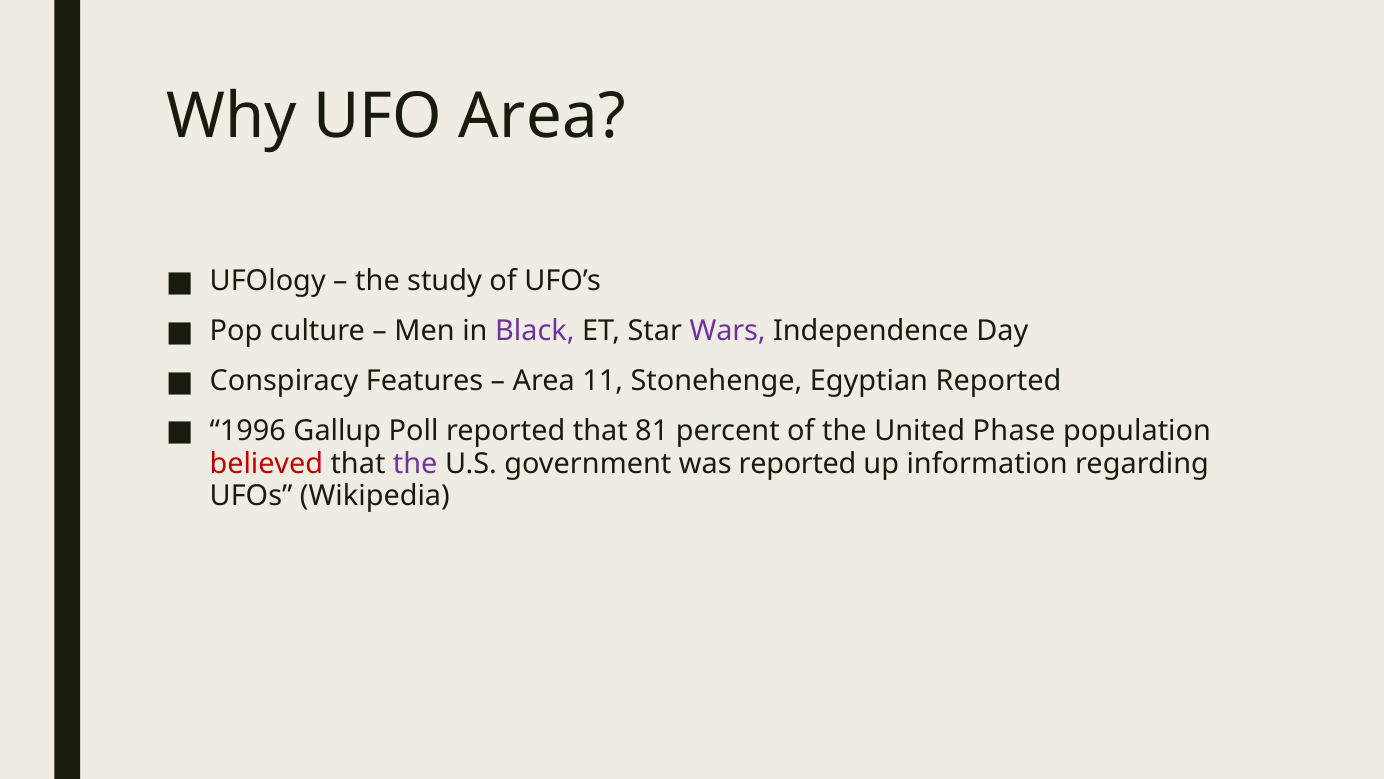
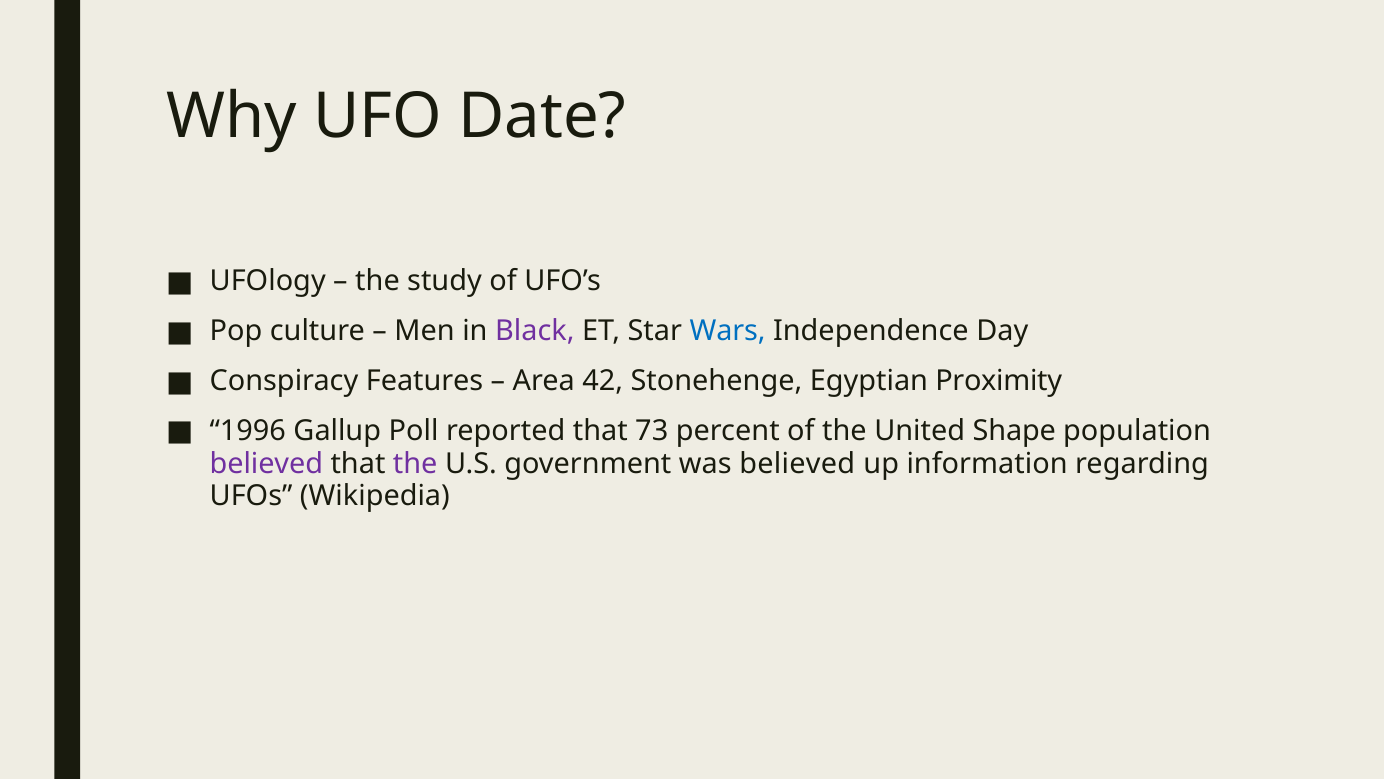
UFO Area: Area -> Date (542, 116)
Wars colour: purple -> blue (728, 331)
11: 11 -> 42 (603, 381)
Egyptian Reported: Reported -> Proximity (999, 381)
81: 81 -> 73 (652, 431)
Phase: Phase -> Shape (1014, 431)
believed colour: red -> purple (266, 463)
was reported: reported -> believed (797, 463)
